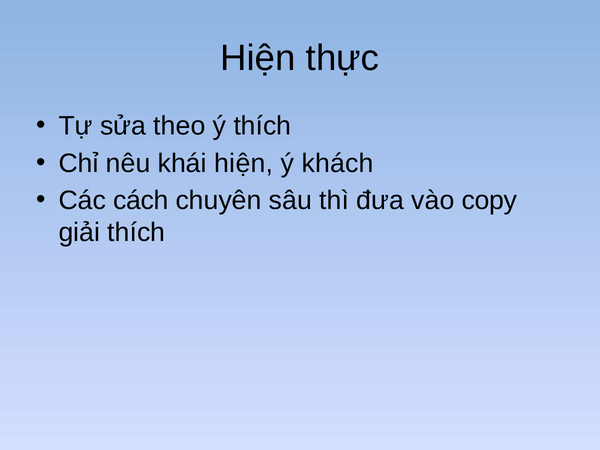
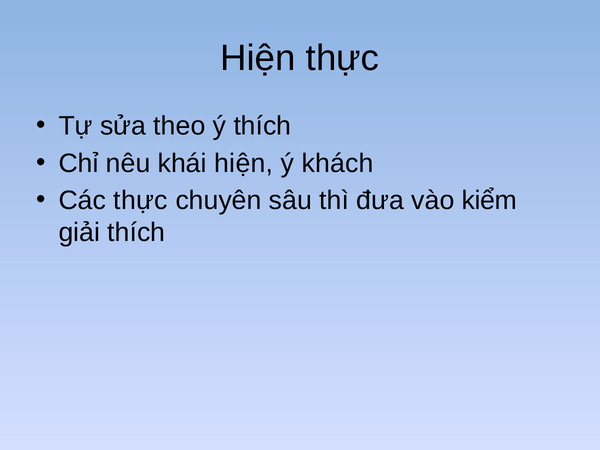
Các cách: cách -> thực (141, 201)
copy: copy -> kiểm (489, 201)
